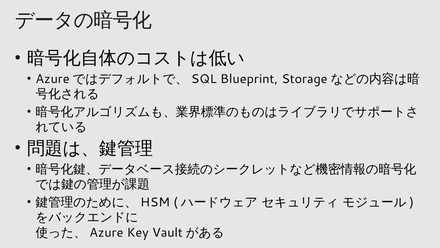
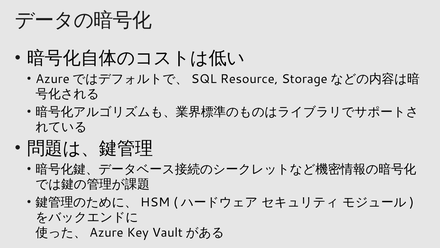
Blueprint: Blueprint -> Resource (249, 79)
